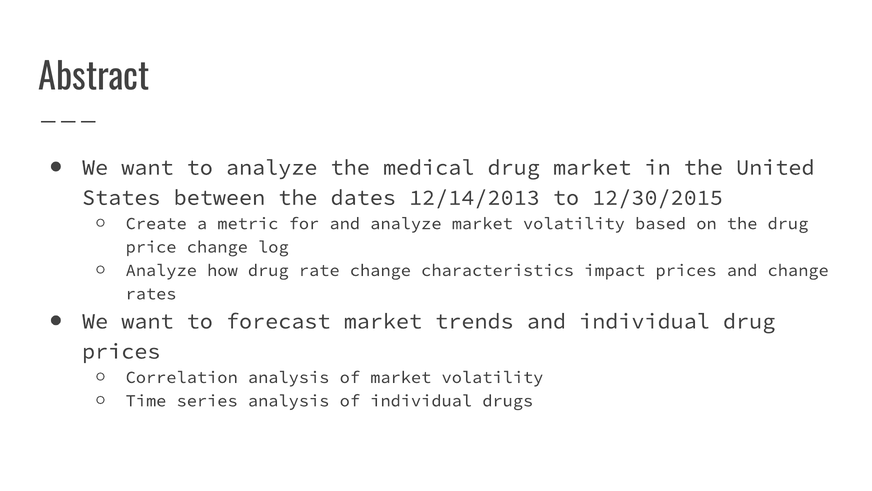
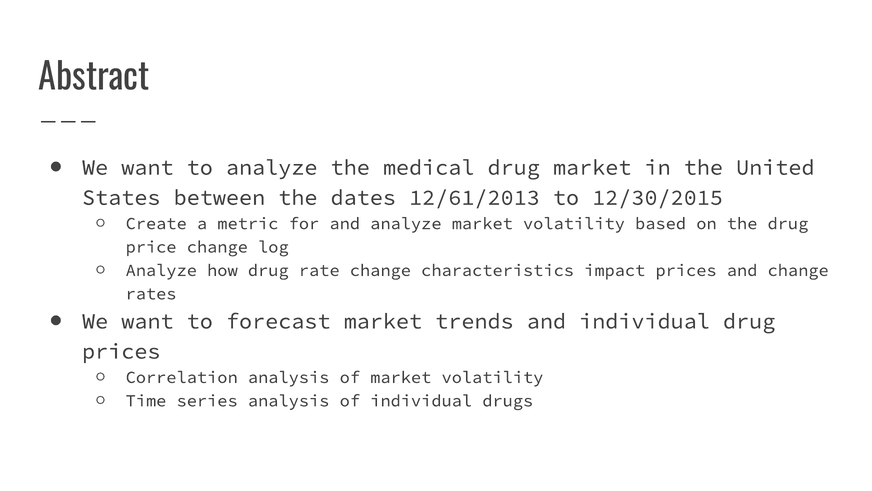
12/14/2013: 12/14/2013 -> 12/61/2013 (474, 197)
